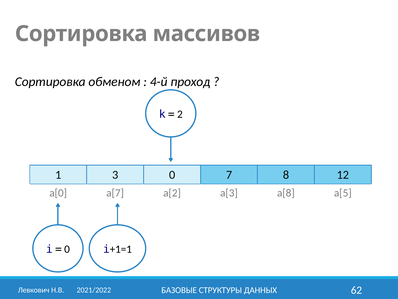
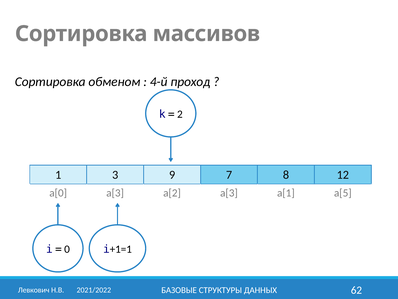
3 0: 0 -> 9 (172, 174)
a[0 a[7: a[7 -> a[3 (115, 193)
a[8: a[8 -> a[1 (286, 193)
